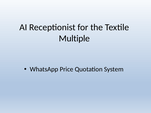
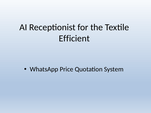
Multiple: Multiple -> Efficient (74, 38)
